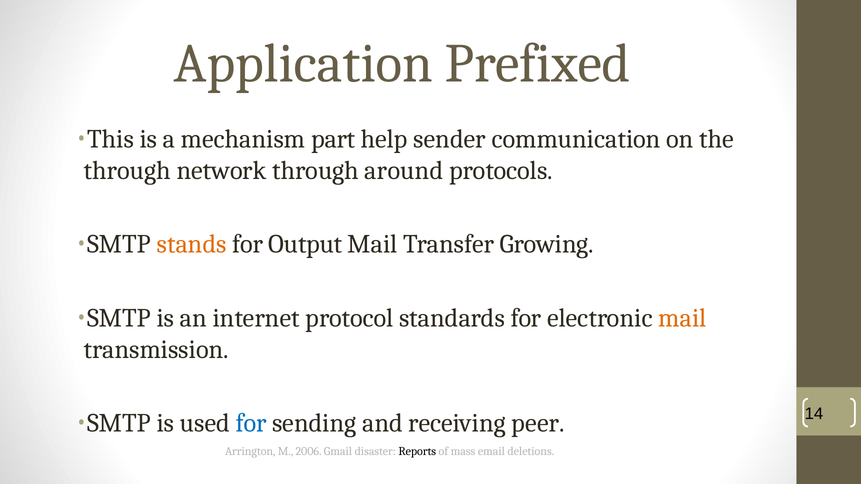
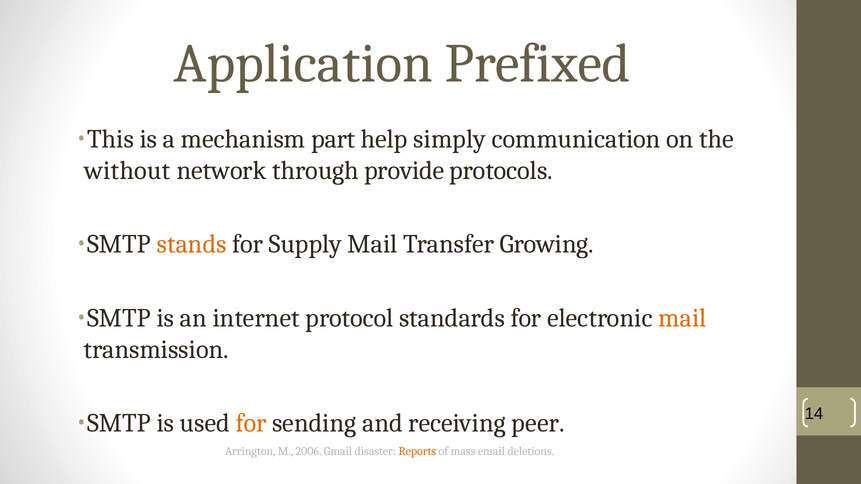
sender: sender -> simply (450, 139)
through: through -> without (127, 171)
around: around -> provide (404, 171)
Output: Output -> Supply (305, 244)
for colour: blue -> orange (251, 423)
Reports colour: black -> orange (417, 451)
